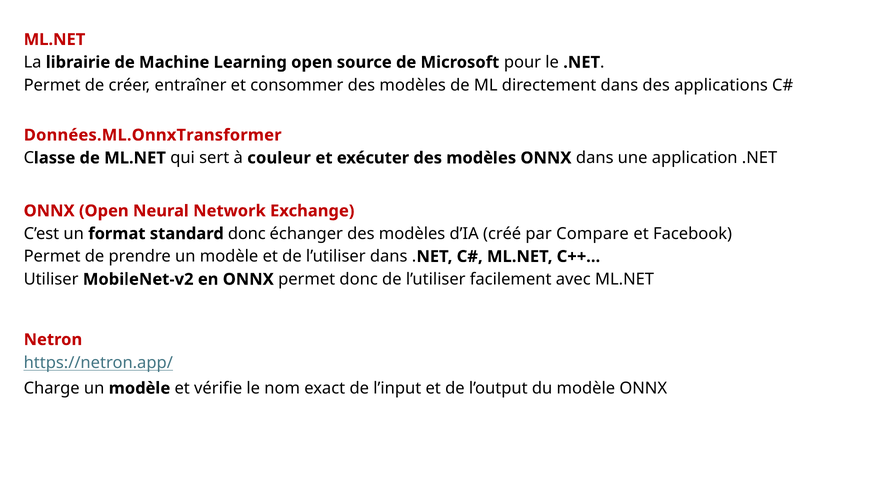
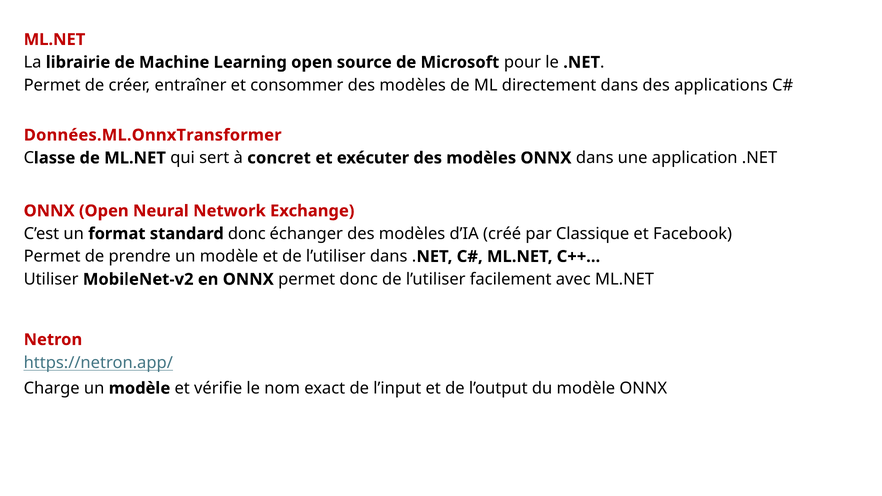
couleur: couleur -> concret (279, 158)
Compare: Compare -> Classique (593, 234)
